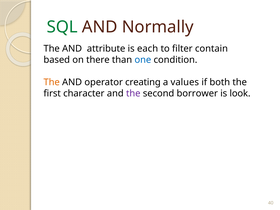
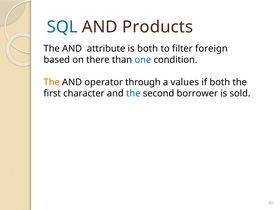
SQL colour: green -> blue (62, 27)
Normally: Normally -> Products (158, 27)
is each: each -> both (148, 49)
contain: contain -> foreign (211, 49)
creating: creating -> through (143, 82)
the colour: purple -> blue (133, 93)
look: look -> sold (240, 93)
